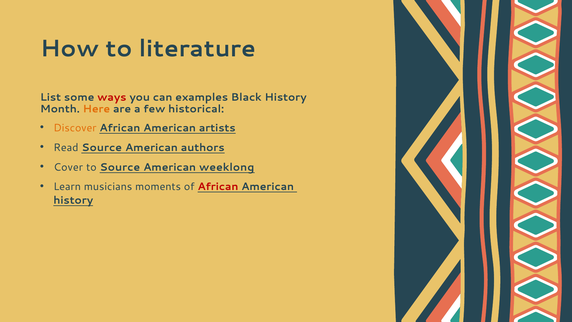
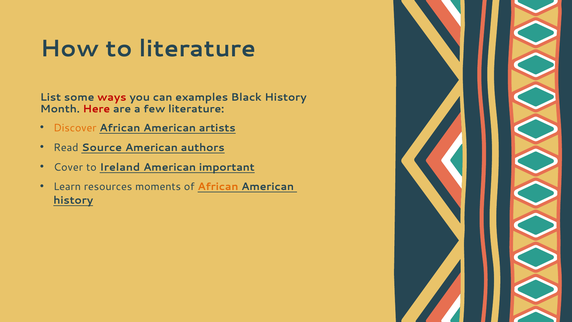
Here colour: orange -> red (96, 109)
few historical: historical -> literature (196, 109)
to Source: Source -> Ireland (120, 167)
weeklong: weeklong -> important (227, 167)
musicians: musicians -> resources (108, 187)
African colour: red -> orange (218, 187)
